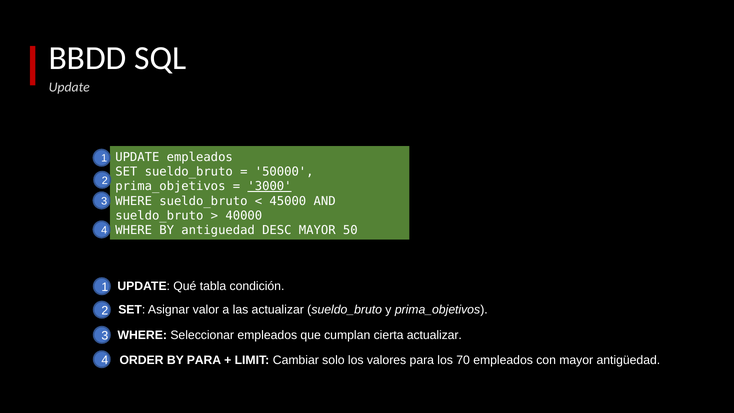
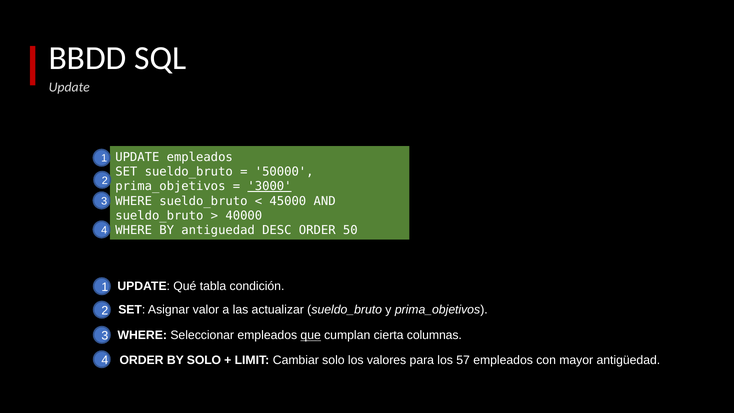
DESC MAYOR: MAYOR -> ORDER (317, 230)
que underline: none -> present (311, 335)
cierta actualizar: actualizar -> columnas (434, 335)
BY PARA: PARA -> SOLO (204, 360)
70: 70 -> 57 (463, 360)
